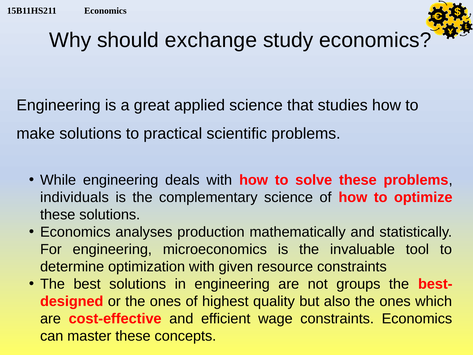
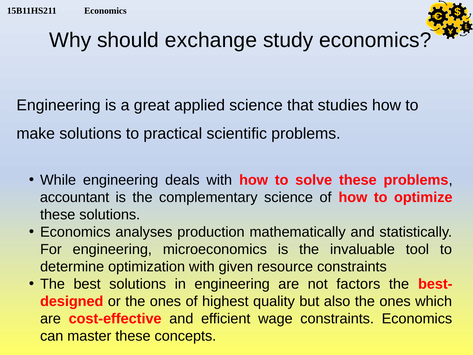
individuals: individuals -> accountant (75, 197)
groups: groups -> factors (358, 284)
